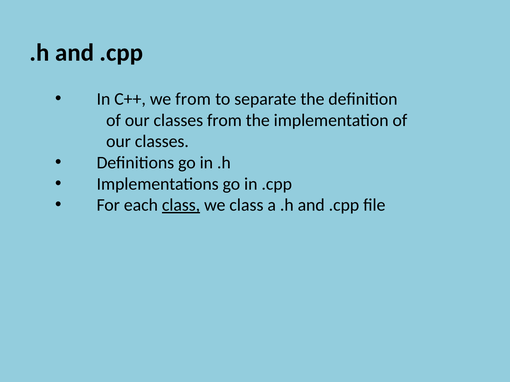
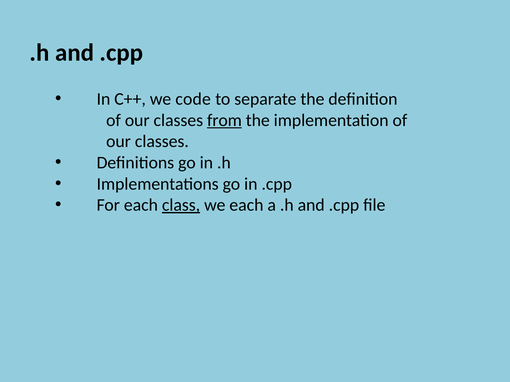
we from: from -> code (193, 99)
from underline: none -> present (224, 120)
we class: class -> each (246, 205)
